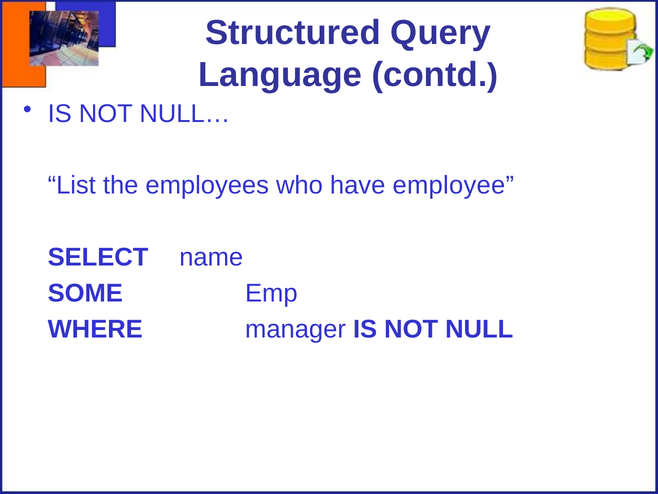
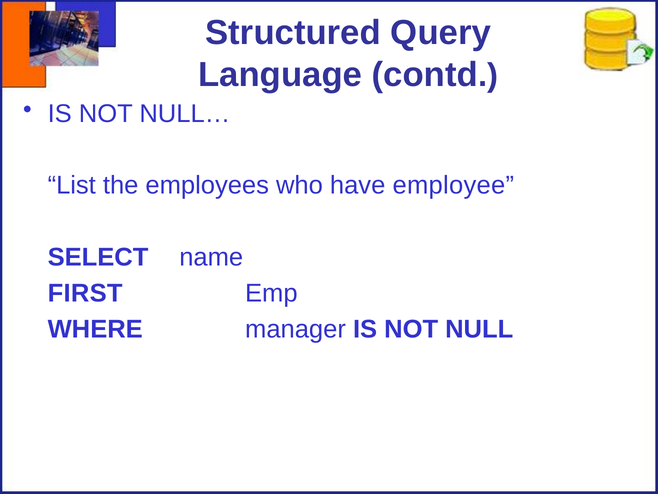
SOME: SOME -> FIRST (85, 293)
